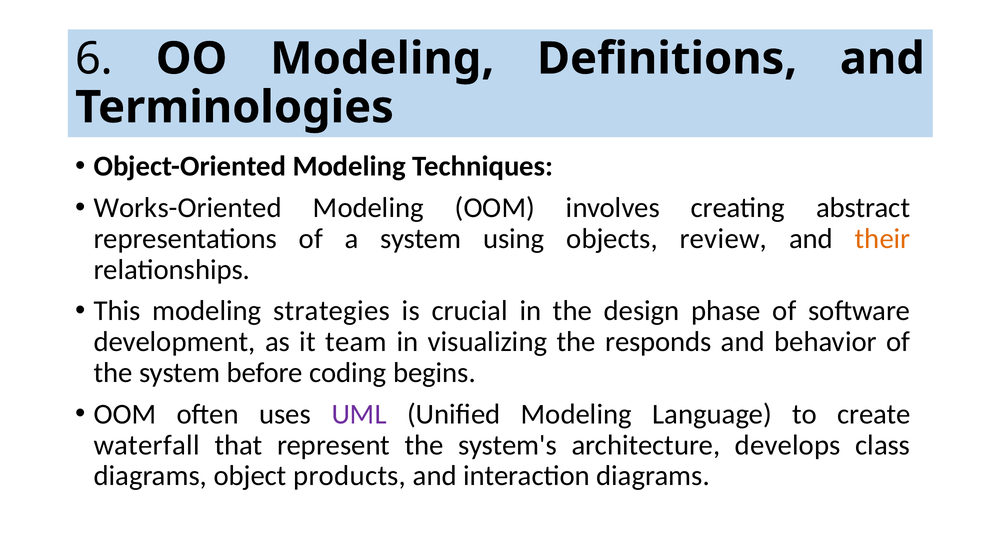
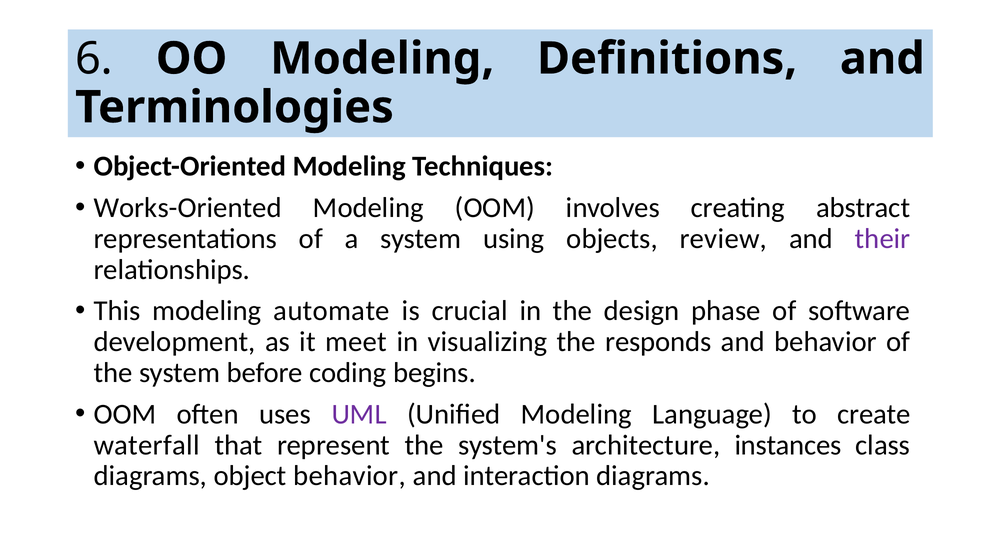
their colour: orange -> purple (883, 239)
strategies: strategies -> automate (332, 311)
team: team -> meet (356, 342)
develops: develops -> instances (788, 446)
object products: products -> behavior (350, 477)
